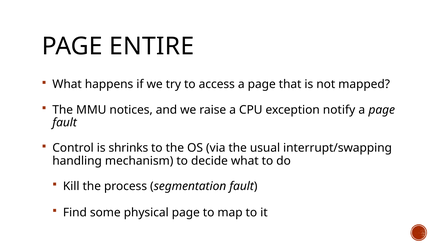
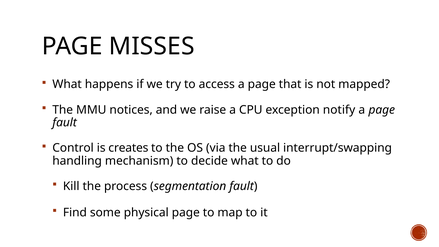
ENTIRE: ENTIRE -> MISSES (152, 46)
shrinks: shrinks -> creates (128, 148)
